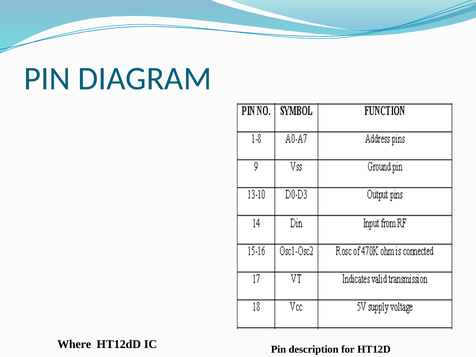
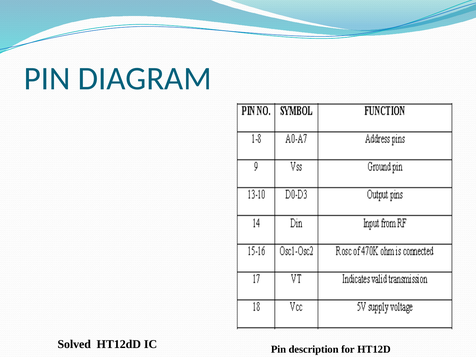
Where: Where -> Solved (74, 344)
